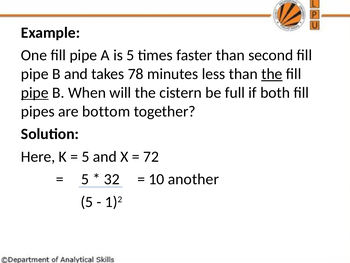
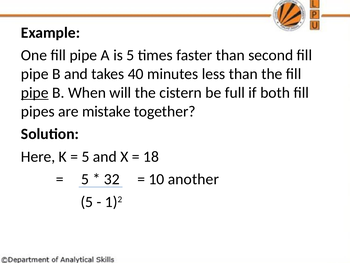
78: 78 -> 40 (136, 74)
the underline: present -> none (272, 74)
bottom: bottom -> mistake (106, 111)
72: 72 -> 18 (151, 156)
